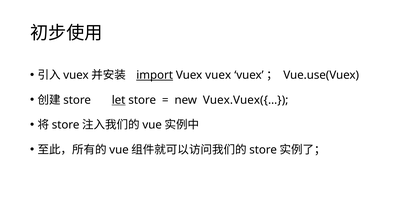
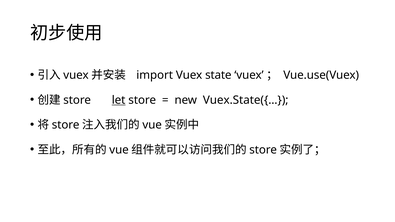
import underline: present -> none (155, 75)
vuex: vuex -> state (218, 75)
Vuex.Vuex({…: Vuex.Vuex({… -> Vuex.State({… (246, 100)
